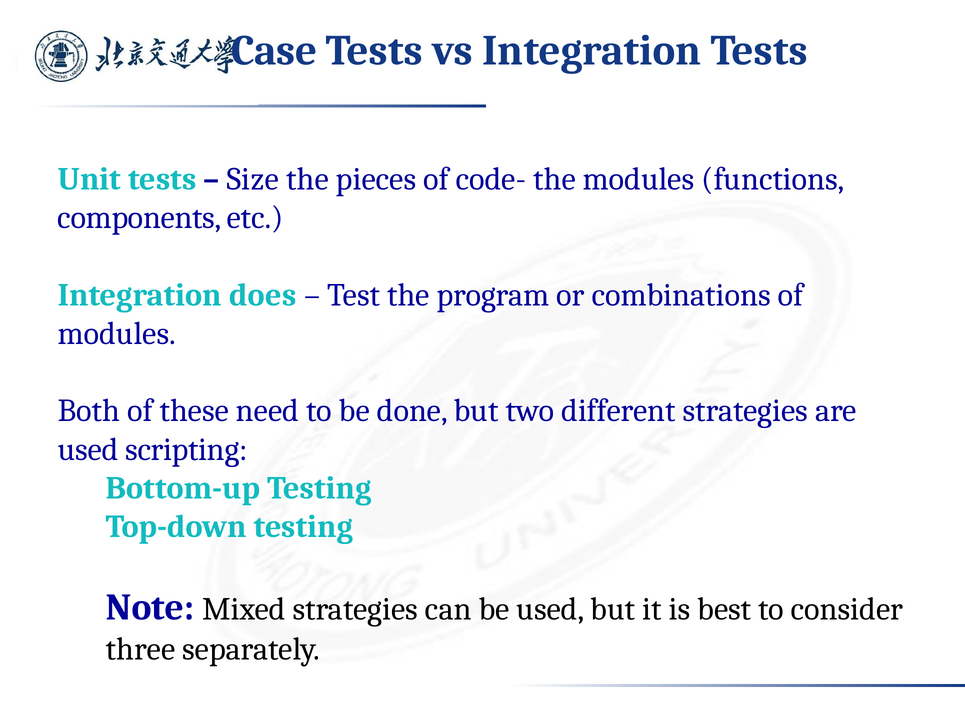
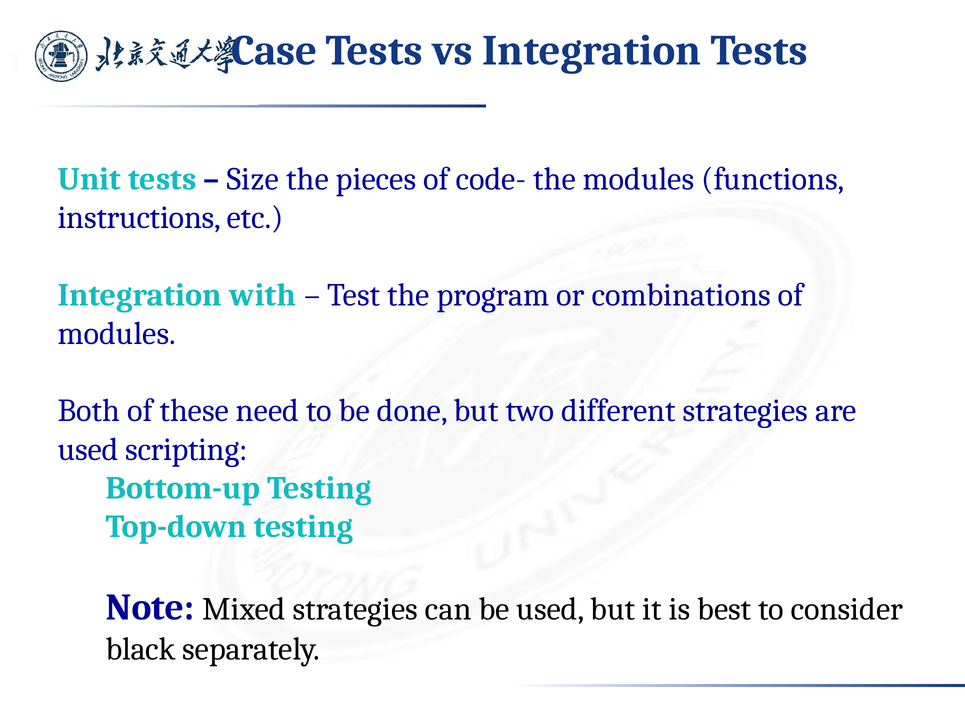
components: components -> instructions (139, 218)
does: does -> with (263, 295)
three: three -> black (141, 649)
